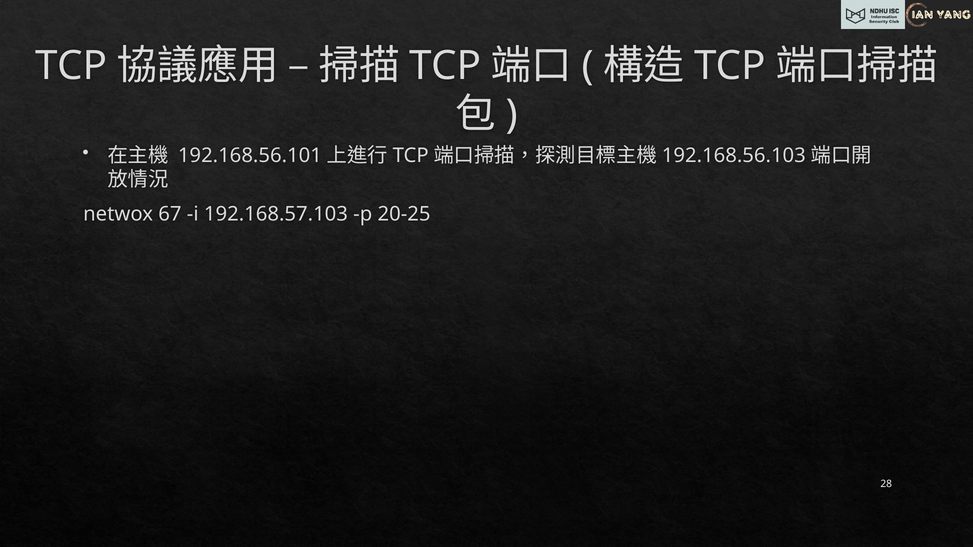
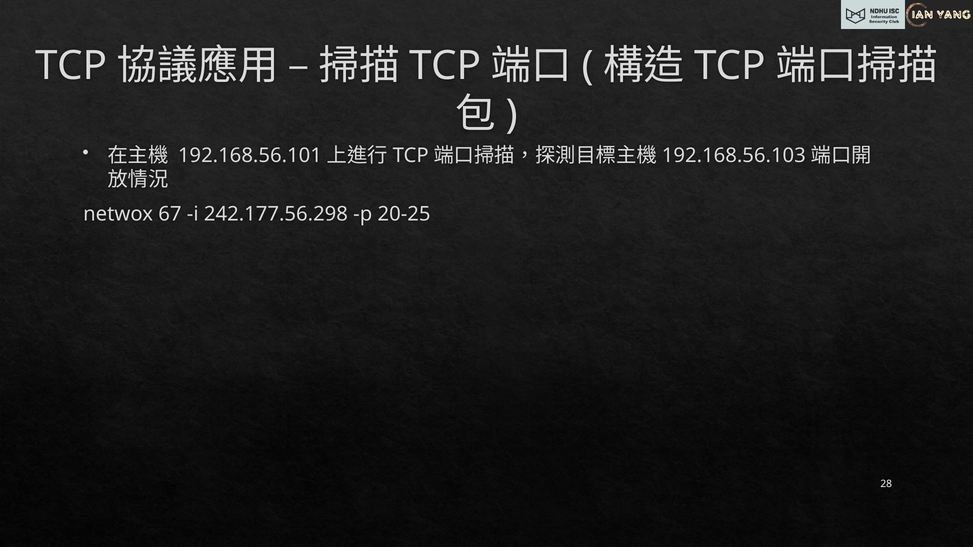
192.168.57.103: 192.168.57.103 -> 242.177.56.298 (276, 214)
